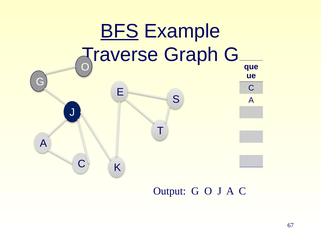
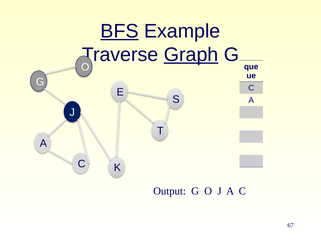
Graph underline: none -> present (191, 55)
